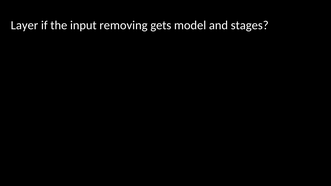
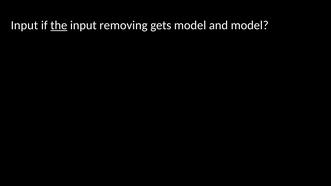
Layer: Layer -> Input (24, 25)
the underline: none -> present (59, 25)
and stages: stages -> model (250, 25)
